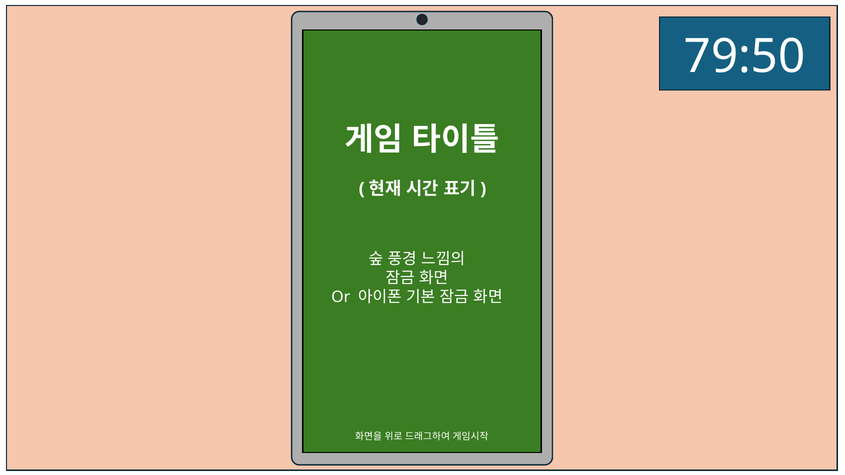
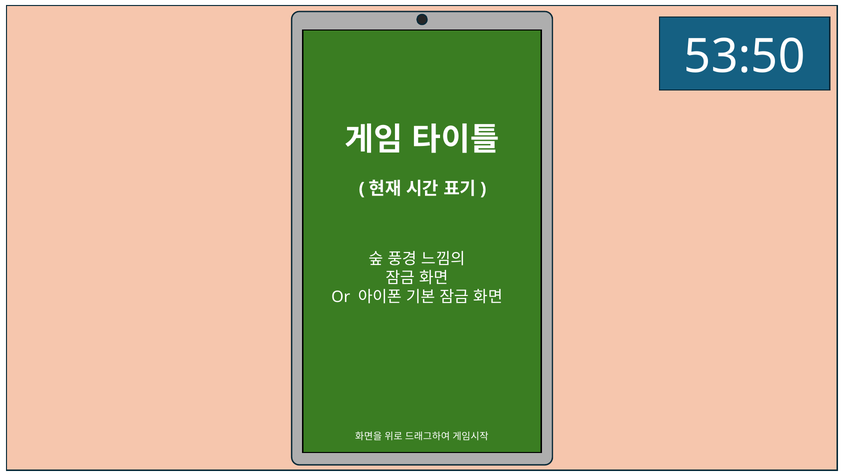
79:50: 79:50 -> 53:50 (745, 57)
